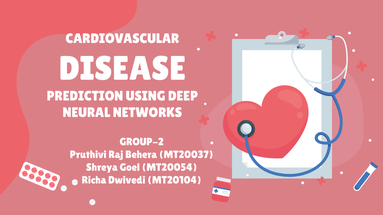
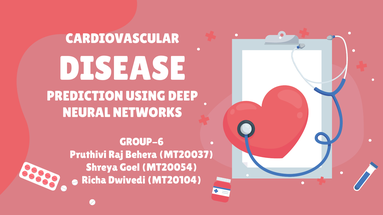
GROUP-2: GROUP-2 -> GROUP-6 (142, 142)
